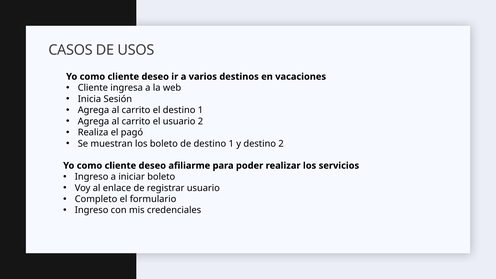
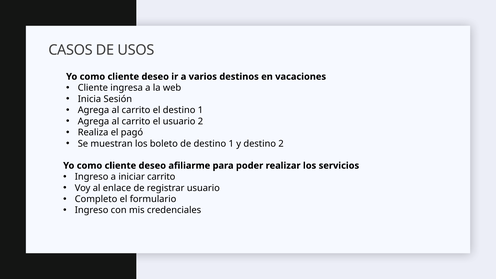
iniciar boleto: boleto -> carrito (161, 177)
